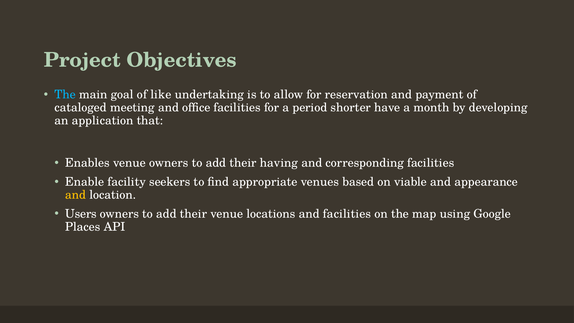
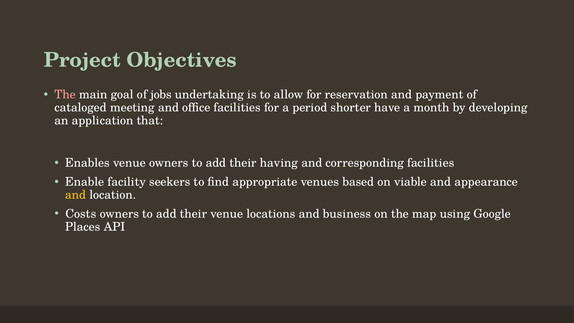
The colour: light blue -> pink (65, 95)
like: like -> jobs (161, 95)
Users: Users -> Costs (81, 214)
and facilities: facilities -> business (347, 214)
